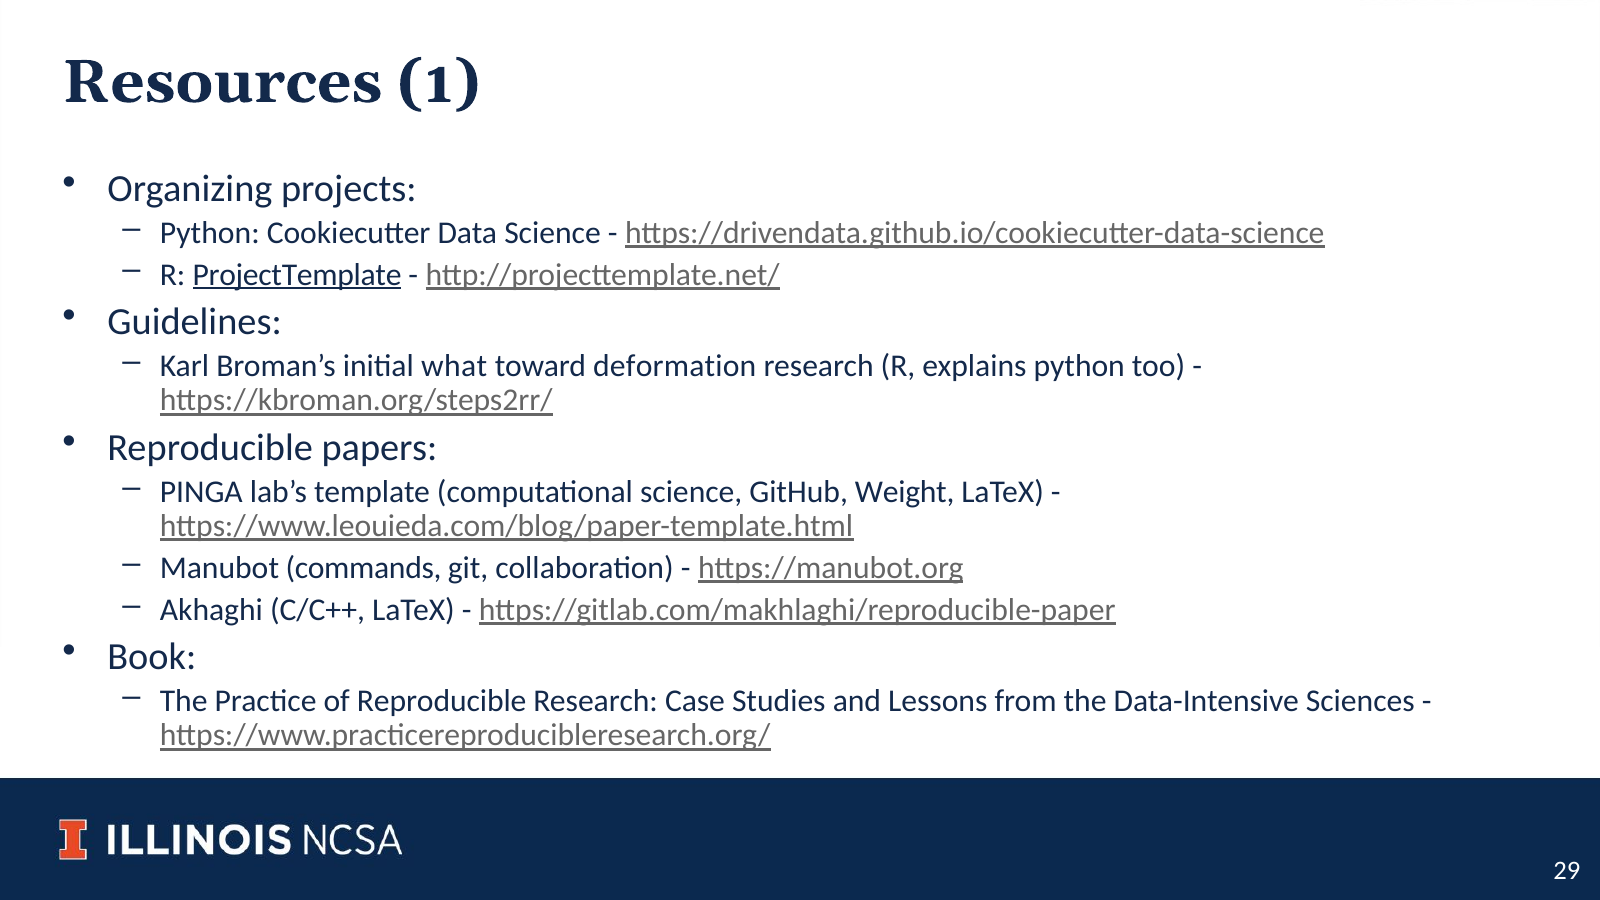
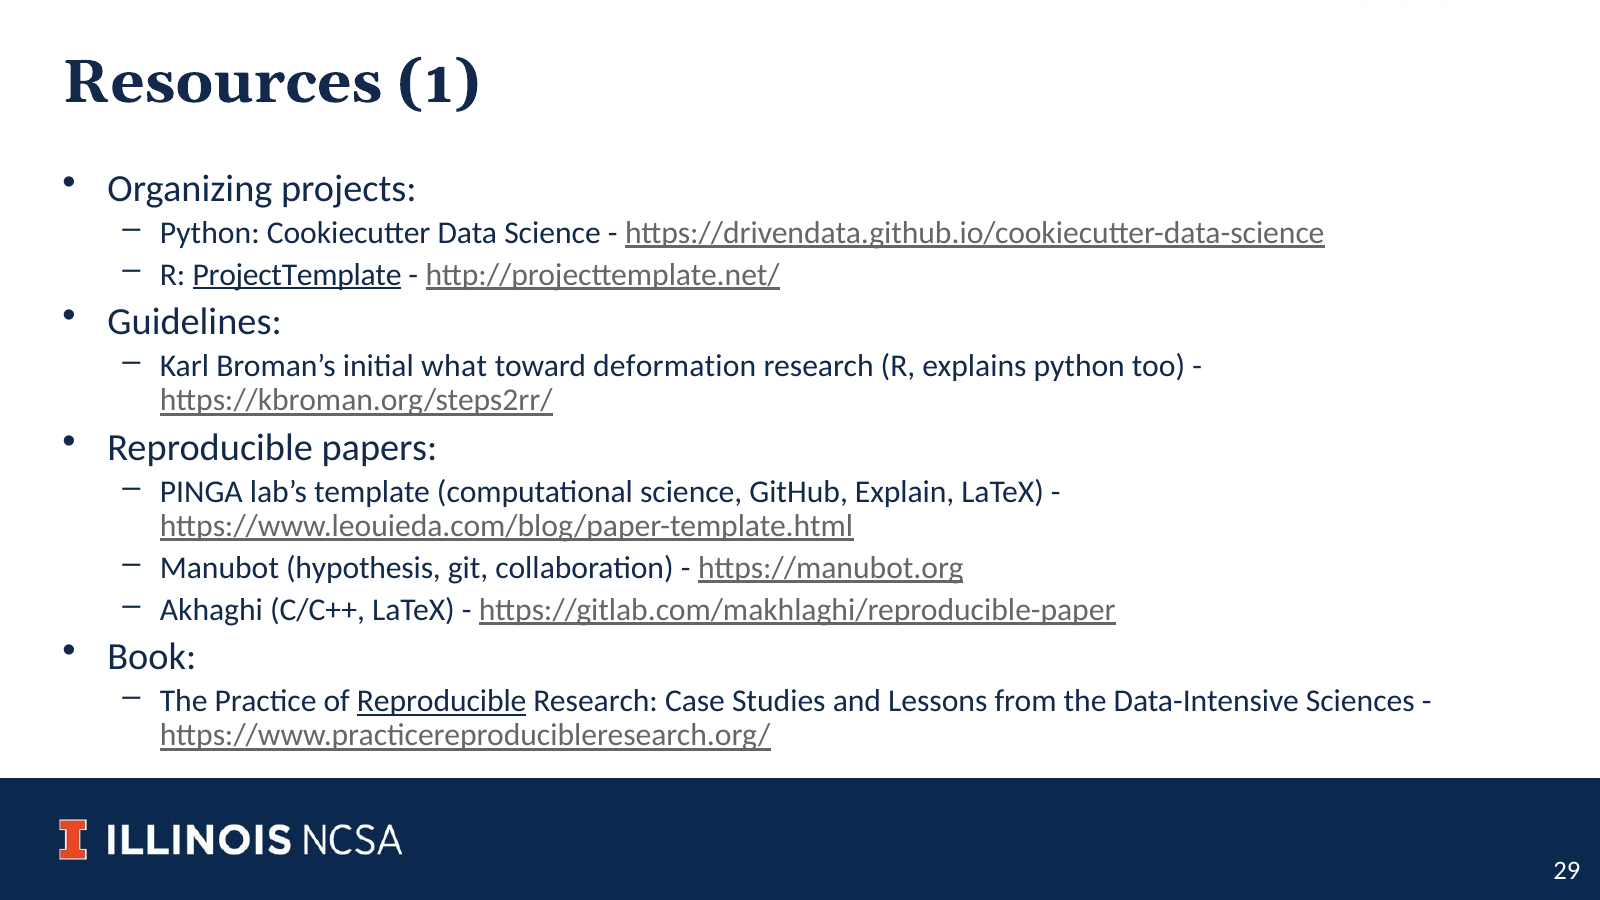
Weight: Weight -> Explain (905, 492)
commands: commands -> hypothesis (363, 568)
Reproducible underline: none -> present (442, 701)
